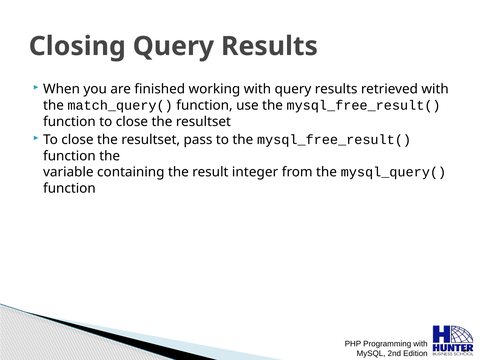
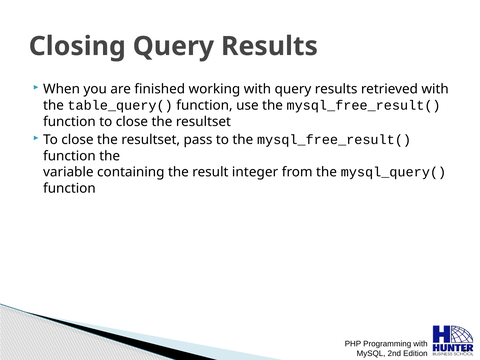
match_query(: match_query( -> table_query( (120, 105)
